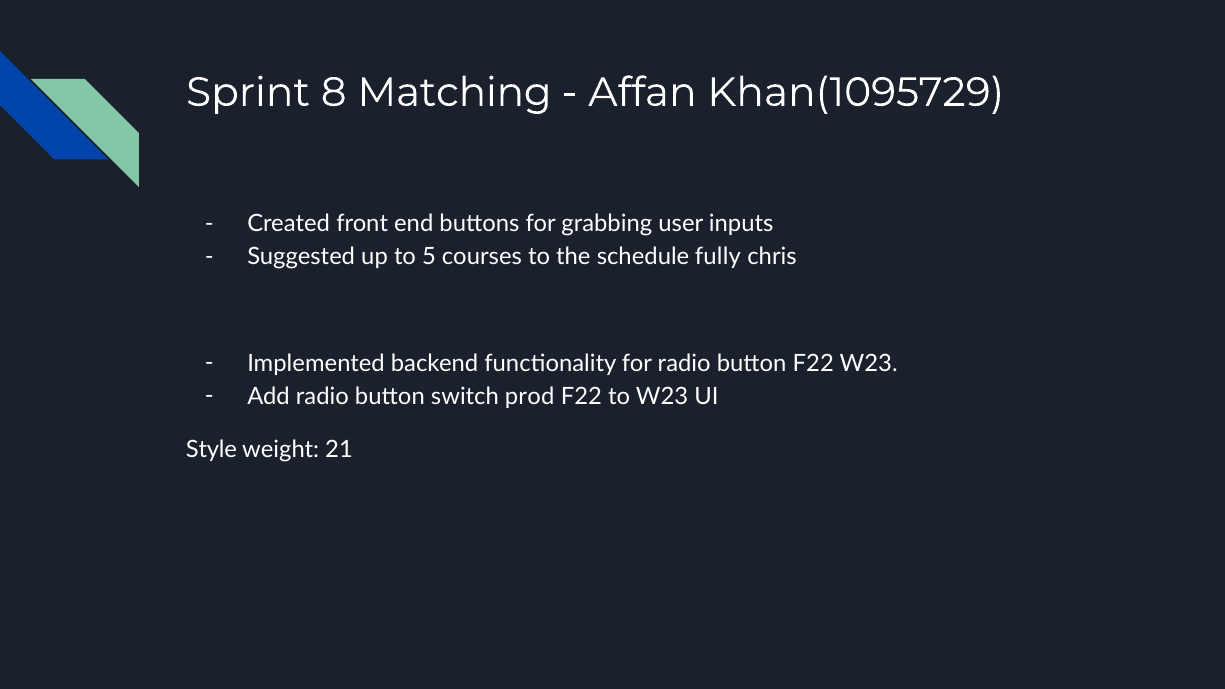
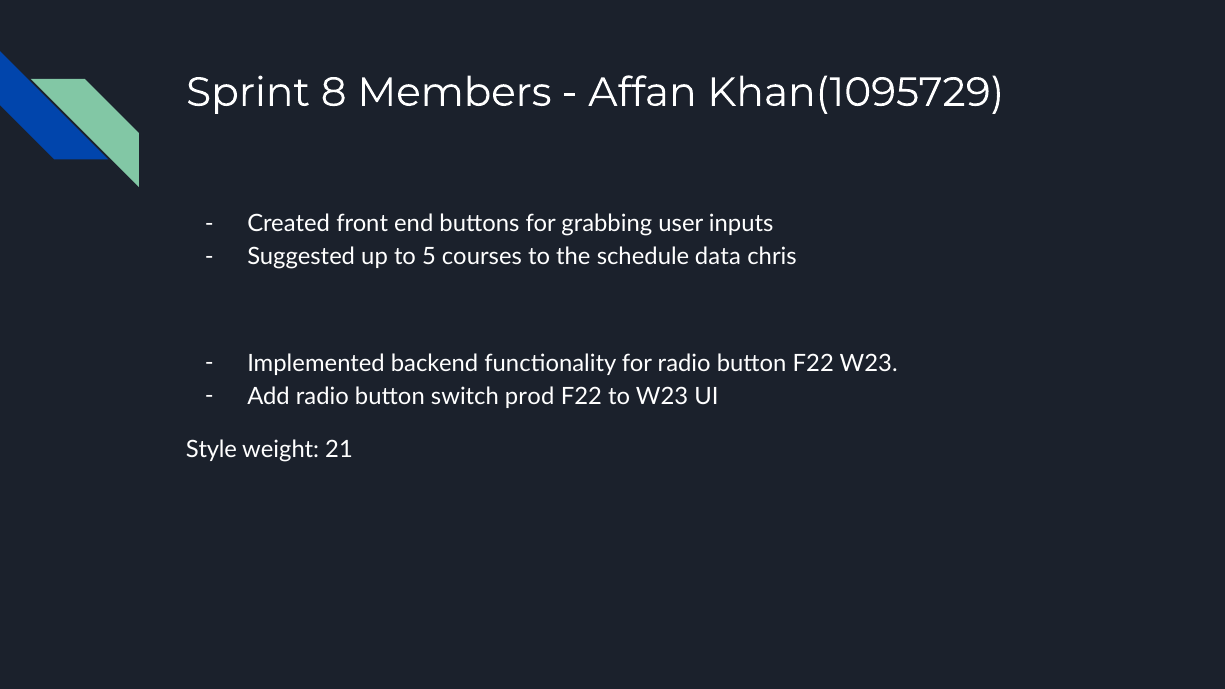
Matching: Matching -> Members (455, 92)
fully: fully -> data (718, 257)
